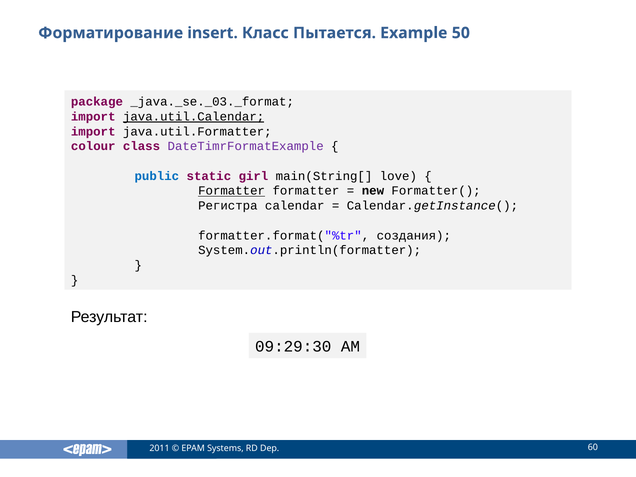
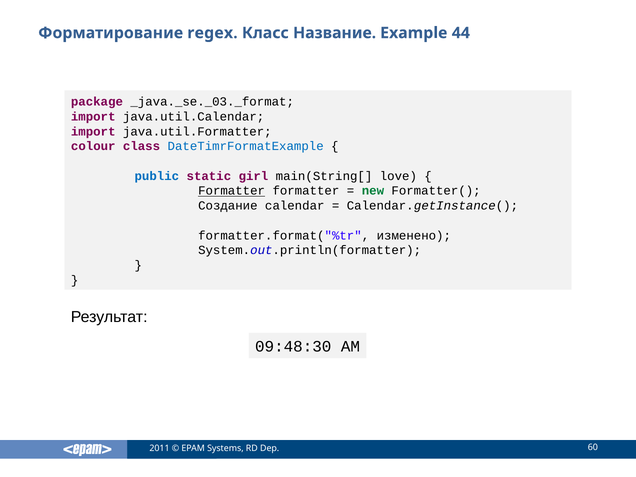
insert: insert -> regex (212, 33)
Пытается: Пытается -> Название (335, 33)
50: 50 -> 44 (461, 33)
java.util.Calendar underline: present -> none (194, 117)
DateTimrFormatExample colour: purple -> blue (246, 146)
new colour: black -> green (373, 191)
Регистра: Регистра -> Создание (228, 206)
создания: создания -> изменено (414, 235)
09:29:30: 09:29:30 -> 09:48:30 (293, 347)
